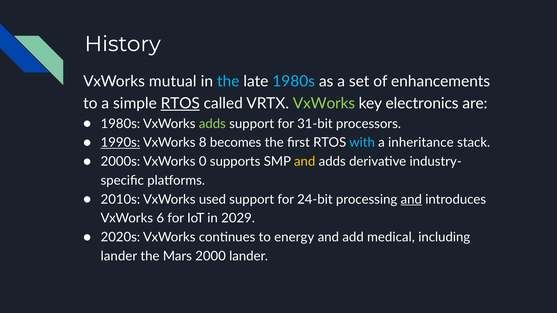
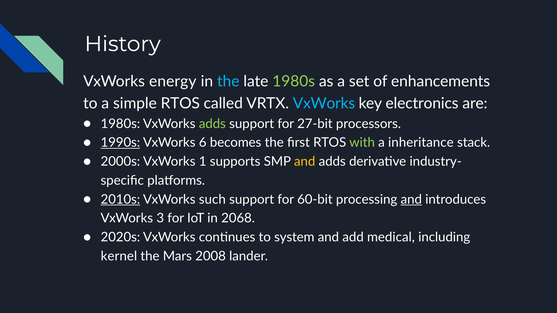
mutual: mutual -> energy (173, 81)
1980s colour: light blue -> light green (294, 81)
RTOS underline: present -> none (180, 104)
VxWorks colour: light green -> light blue (324, 104)
31-bit: 31-bit -> 27-bit (315, 124)
8: 8 -> 6 (203, 143)
with colour: light blue -> light green (362, 143)
0: 0 -> 1 (203, 162)
2010s underline: none -> present (120, 200)
used: used -> such (212, 200)
24-bit: 24-bit -> 60-bit (315, 200)
6: 6 -> 3 (160, 219)
2029: 2029 -> 2068 (238, 219)
energy: energy -> system (294, 237)
lander: lander -> kernel (119, 256)
2000: 2000 -> 2008 (211, 256)
